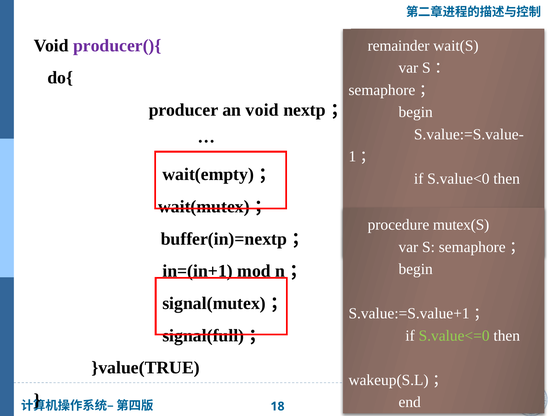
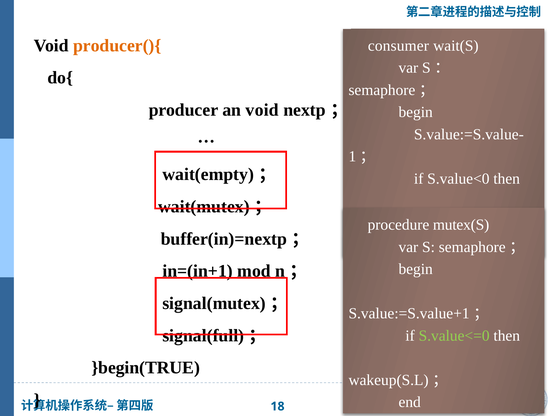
producer(){ colour: purple -> orange (117, 46)
remainder: remainder -> consumer (398, 46)
}value(TRUE: }value(TRUE -> }begin(TRUE (146, 368)
